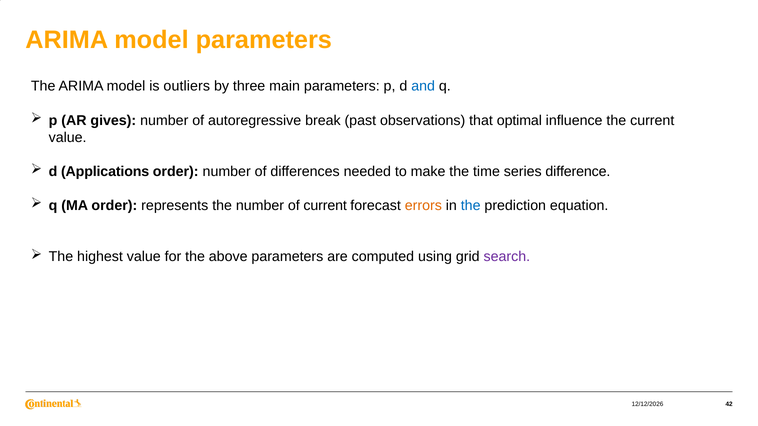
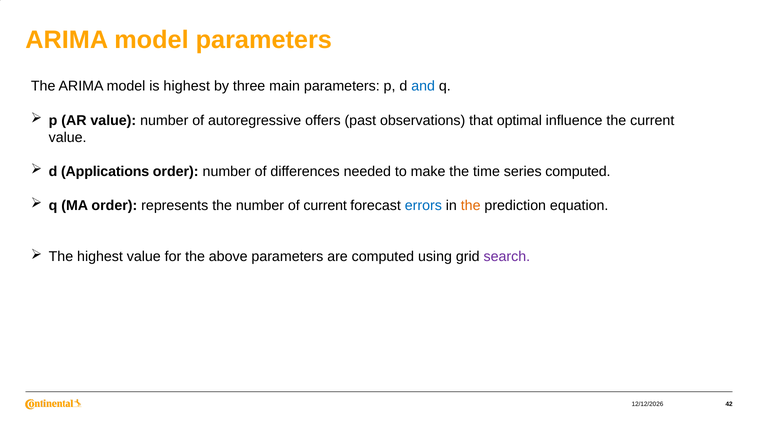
is outliers: outliers -> highest (187, 86)
AR gives: gives -> value (113, 120)
break: break -> offers (323, 120)
series difference: difference -> computed (578, 172)
errors colour: orange -> blue (423, 206)
the colour: blue -> orange (471, 206)
